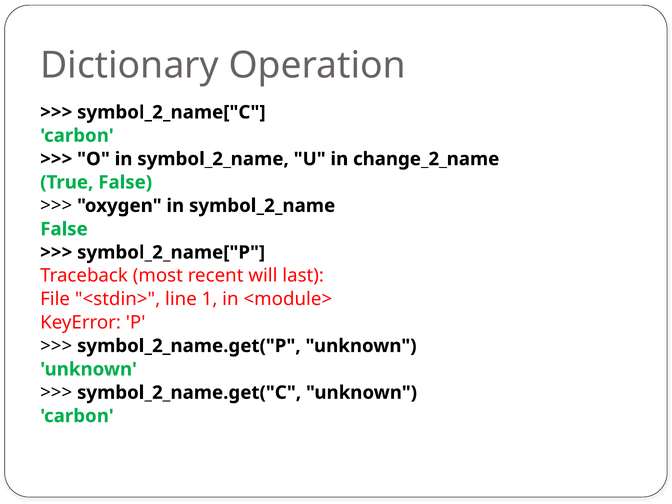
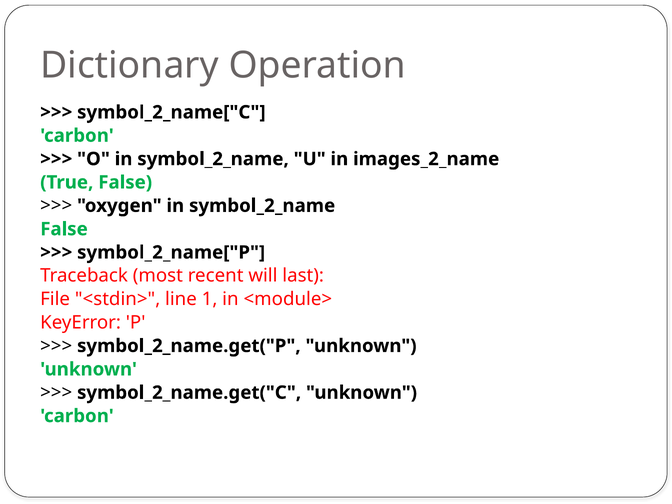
change_2_name: change_2_name -> images_2_name (426, 159)
